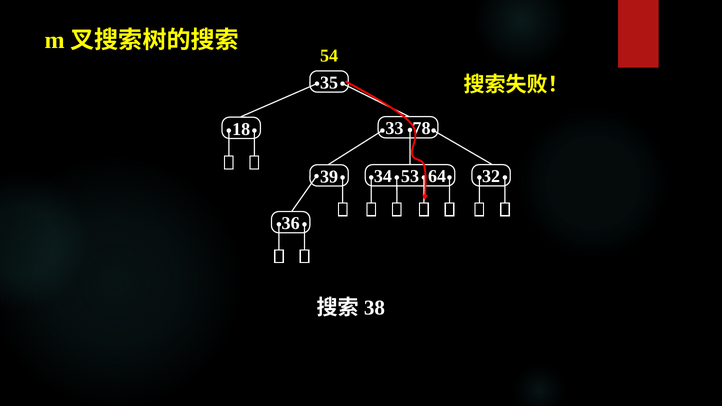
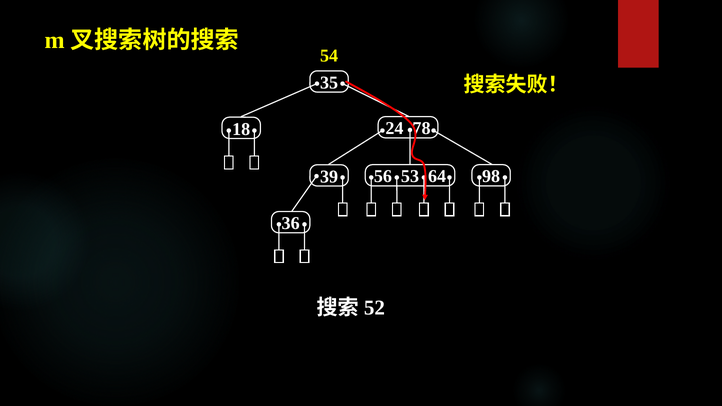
33: 33 -> 24 (394, 129)
34: 34 -> 56 (383, 177)
32: 32 -> 98 (491, 177)
38: 38 -> 52 (375, 308)
